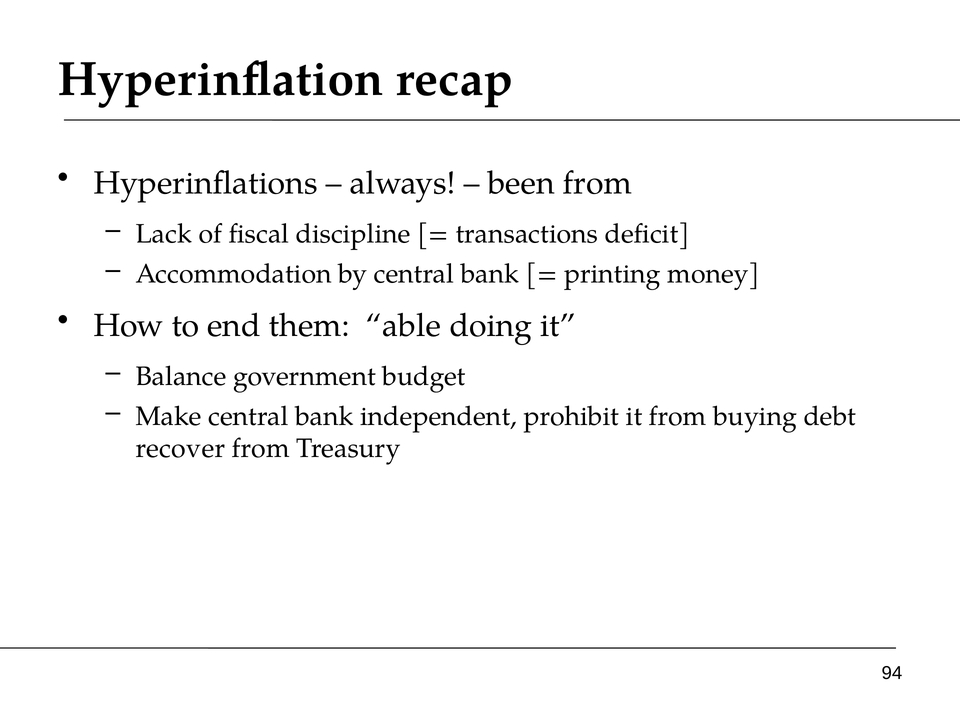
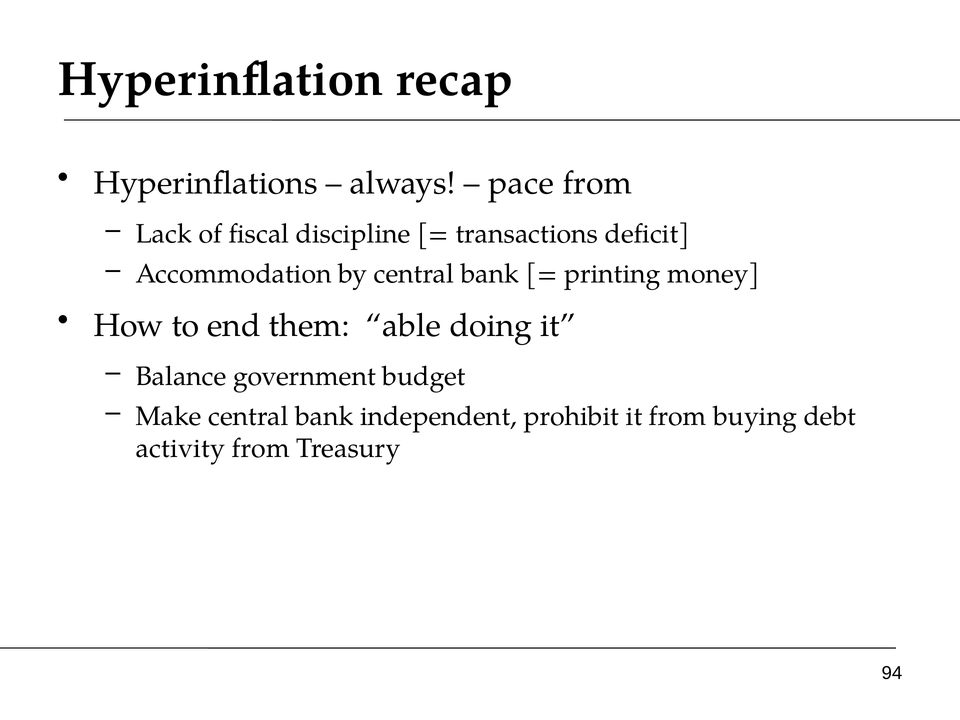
been: been -> pace (521, 183)
recover: recover -> activity (180, 448)
